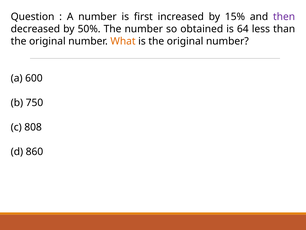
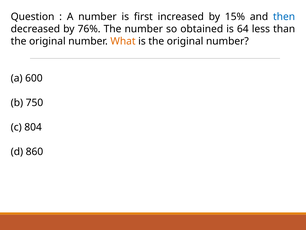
then colour: purple -> blue (284, 17)
50%: 50% -> 76% (89, 29)
808: 808 -> 804 (33, 127)
